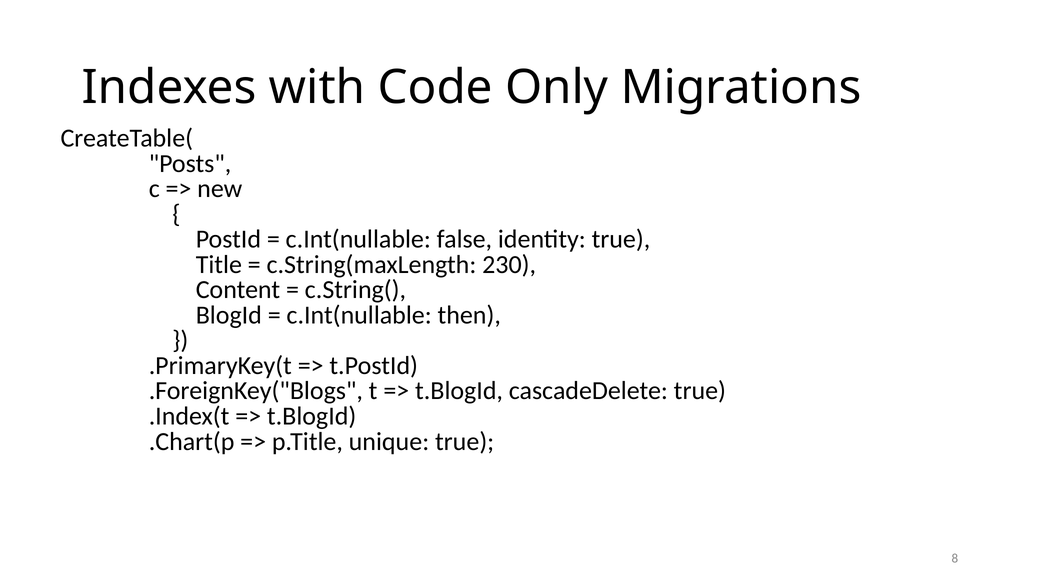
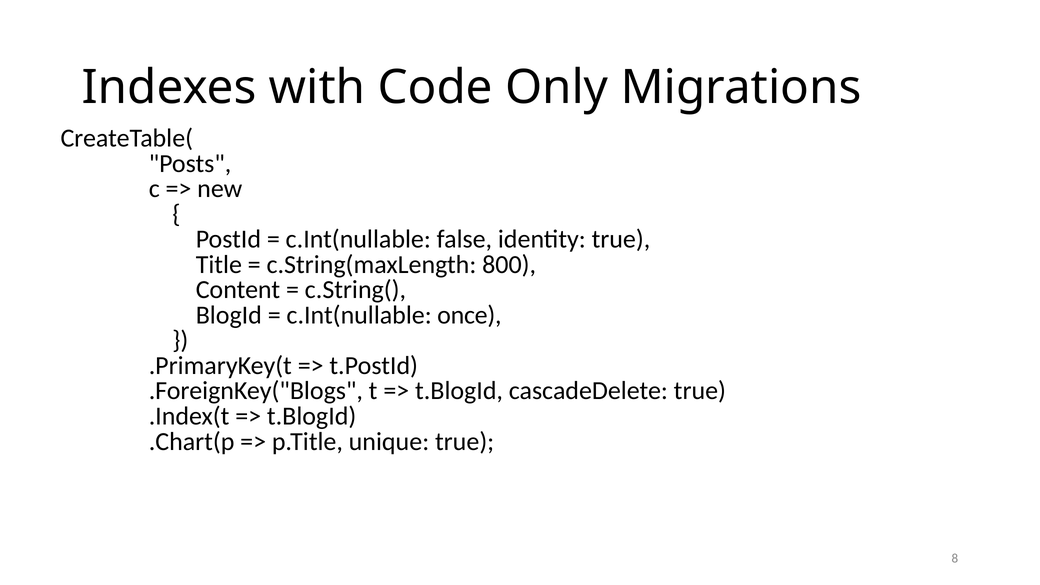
230: 230 -> 800 (509, 265)
then: then -> once (469, 315)
